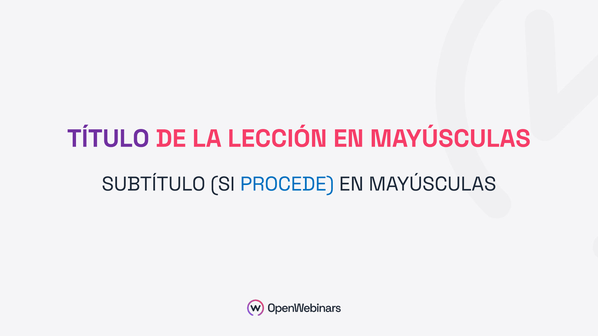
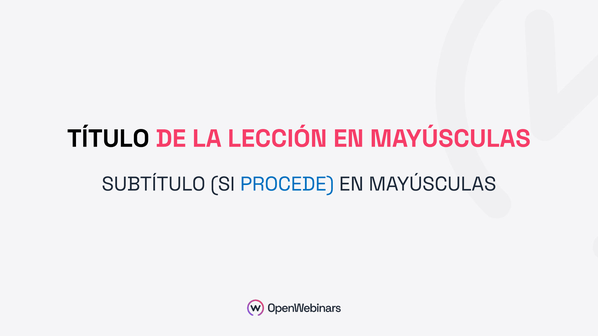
TÍTULO colour: purple -> black (108, 139)
